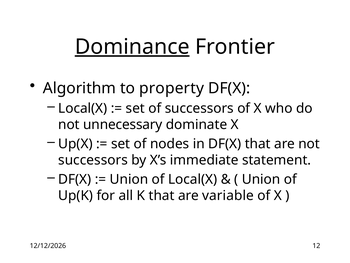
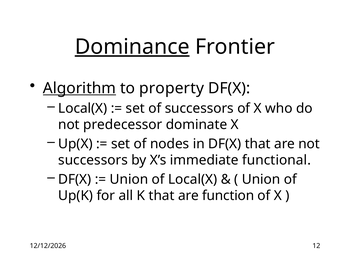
Algorithm underline: none -> present (79, 88)
unnecessary: unnecessary -> predecessor (123, 124)
statement: statement -> functional (277, 160)
variable: variable -> function (228, 195)
